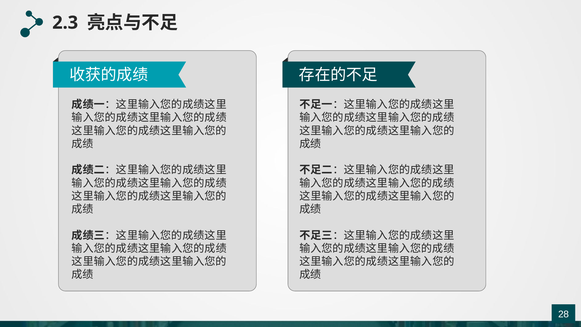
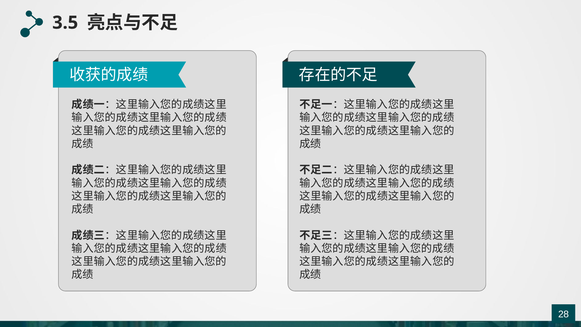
2.3: 2.3 -> 3.5 (65, 23)
